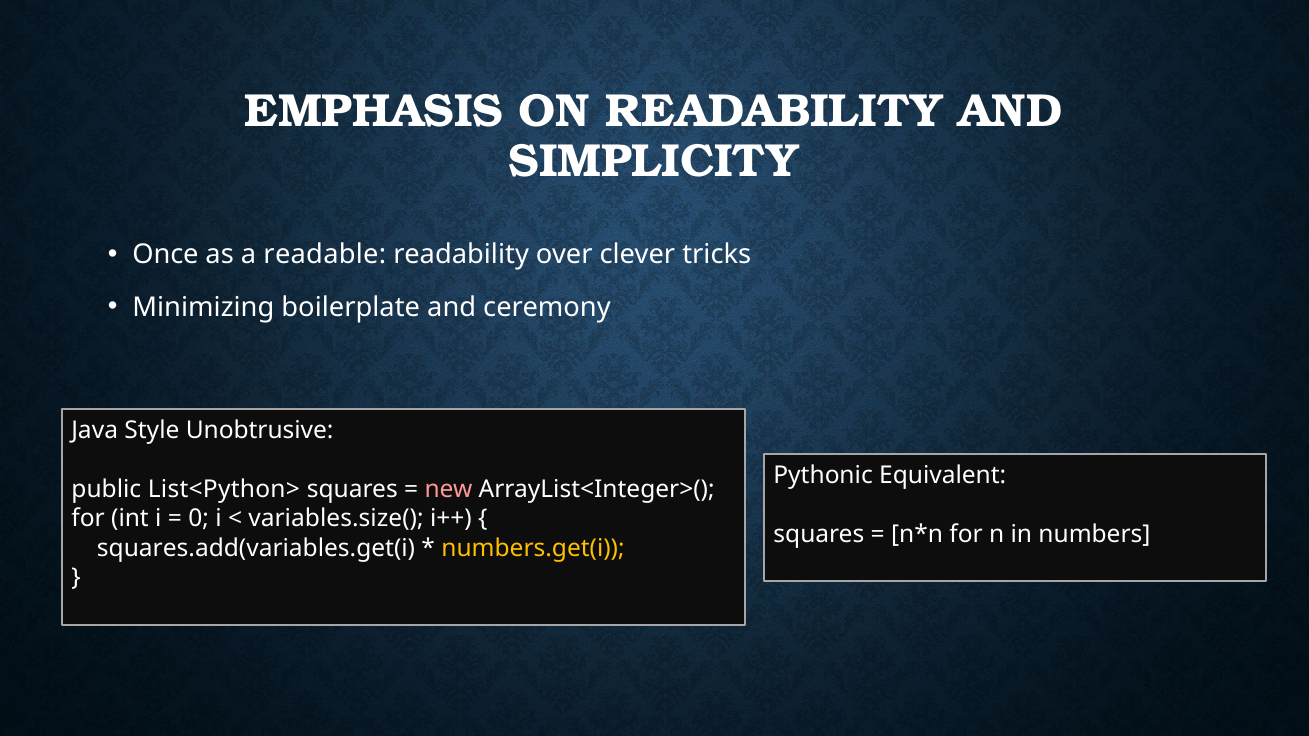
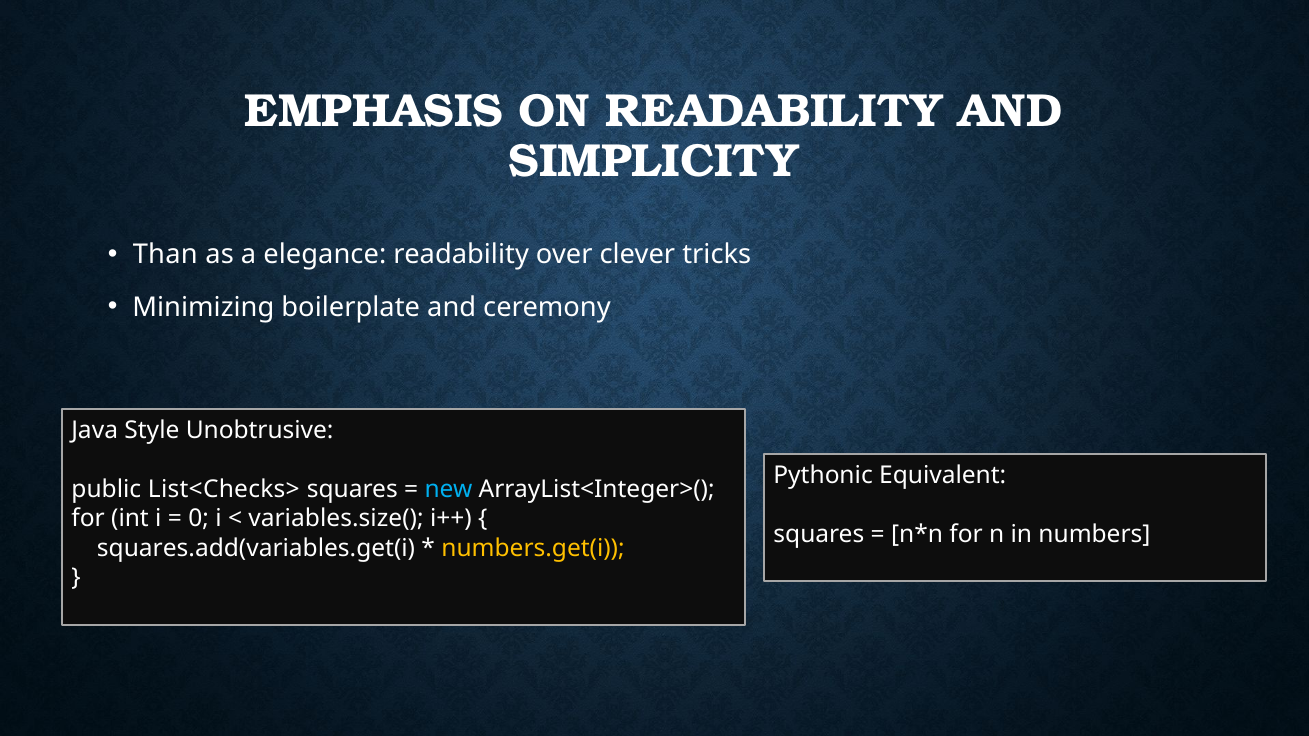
Once: Once -> Than (165, 255)
readable: readable -> elegance (325, 255)
List<Python>: List<Python> -> List<Checks> (224, 490)
new colour: pink -> light blue (449, 490)
